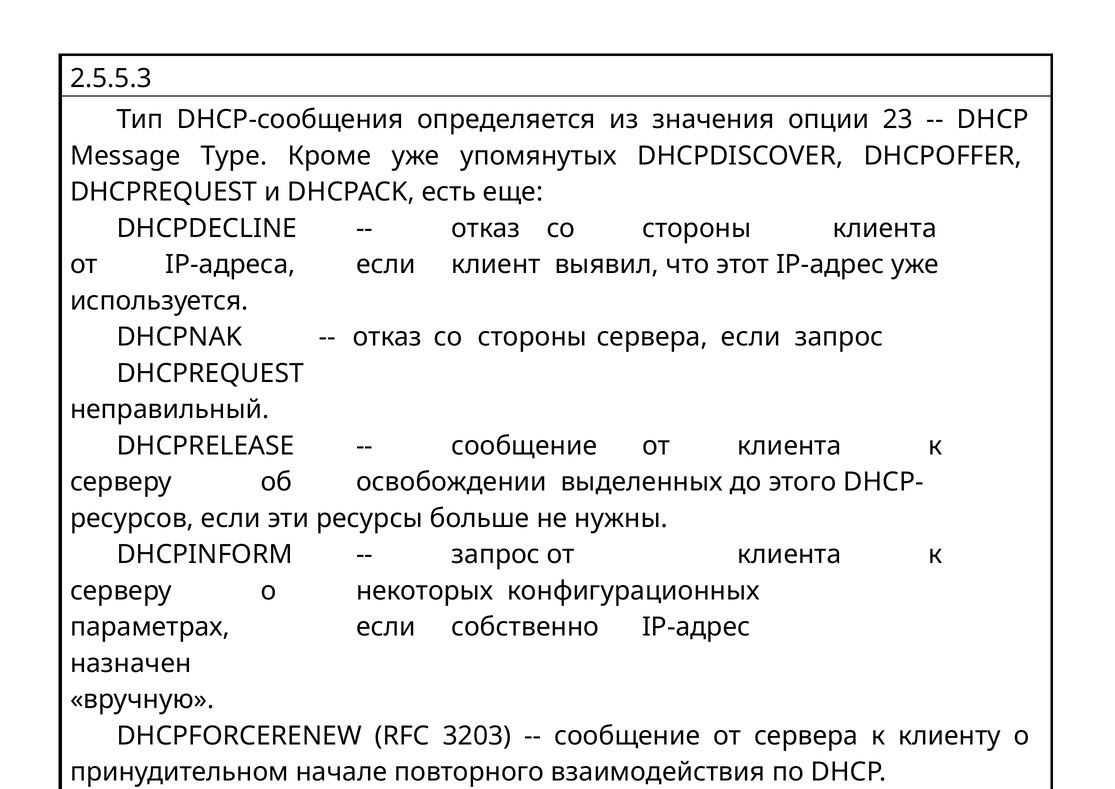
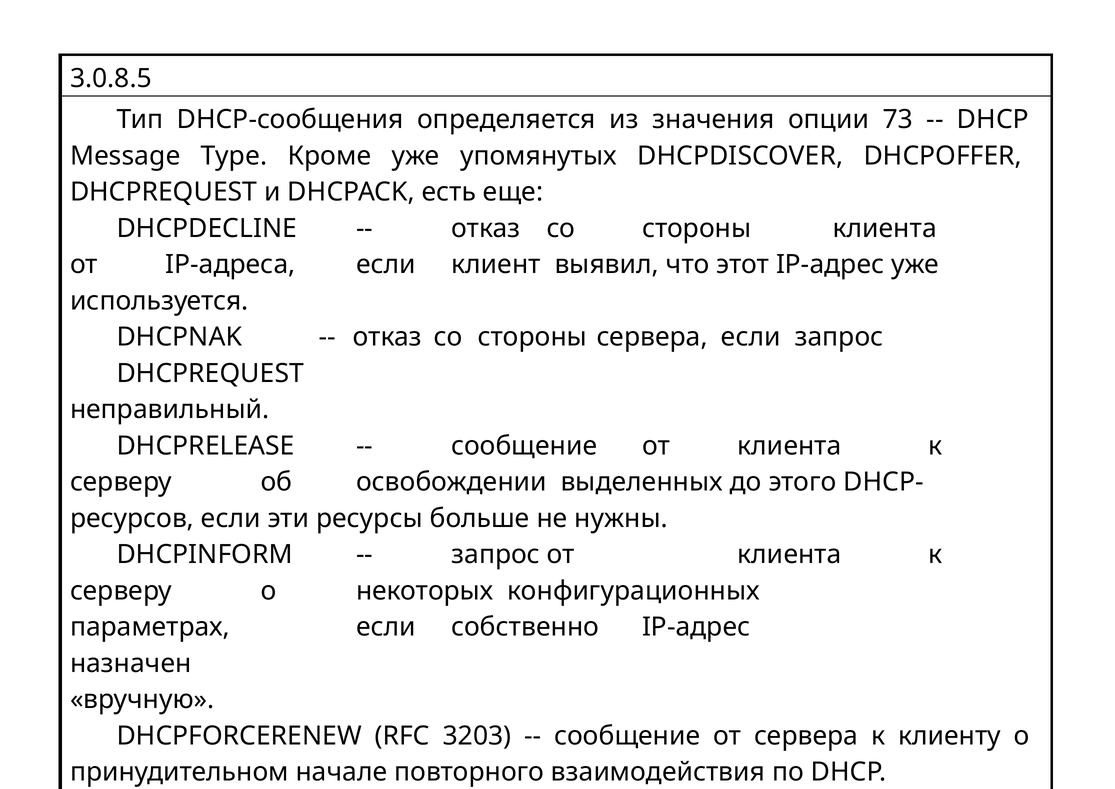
2.5.5.3: 2.5.5.3 -> 3.0.8.5 (111, 78)
23: 23 -> 73 (898, 120)
